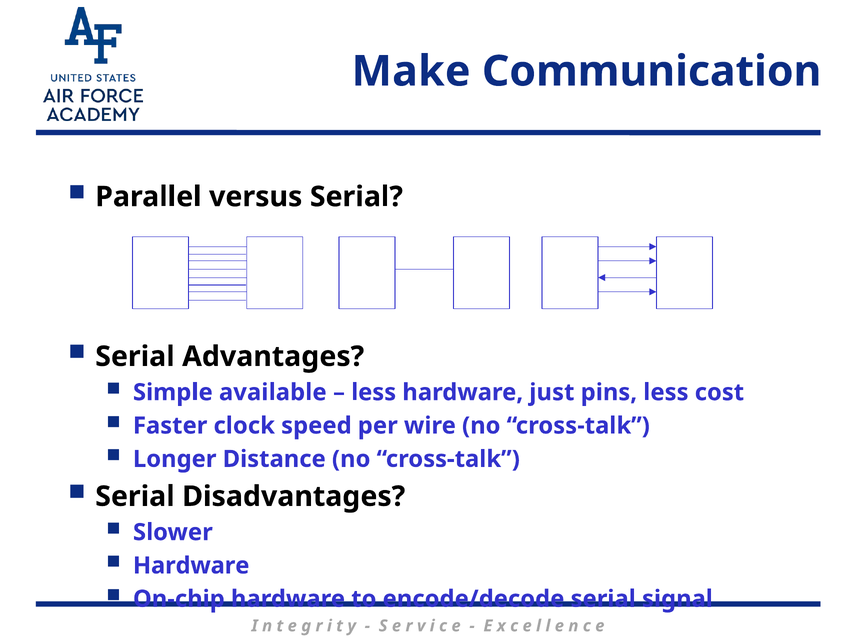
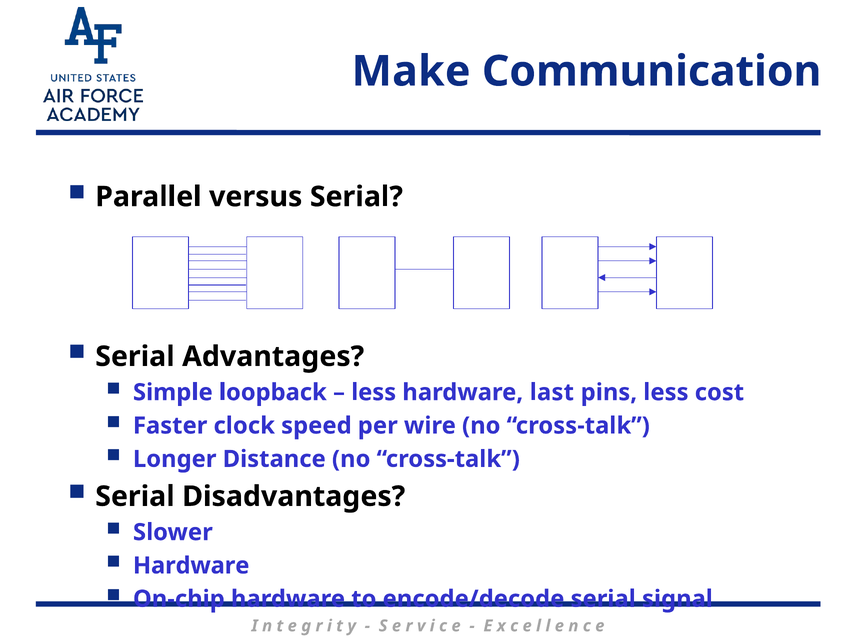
available: available -> loopback (273, 392)
just: just -> last (552, 392)
